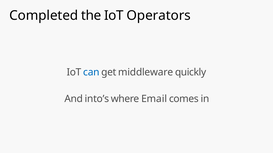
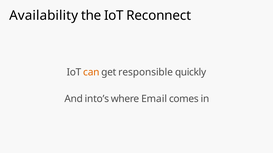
Completed: Completed -> Availability (44, 16)
Operators: Operators -> Reconnect (159, 16)
can colour: blue -> orange (91, 72)
middleware: middleware -> responsible (146, 72)
